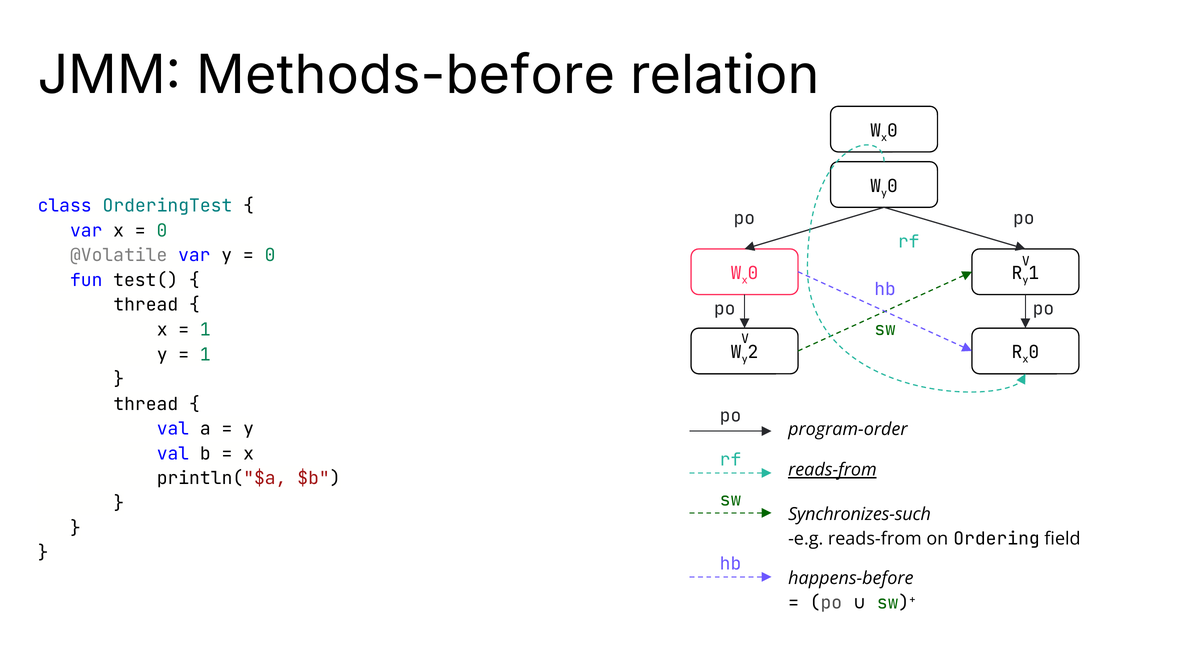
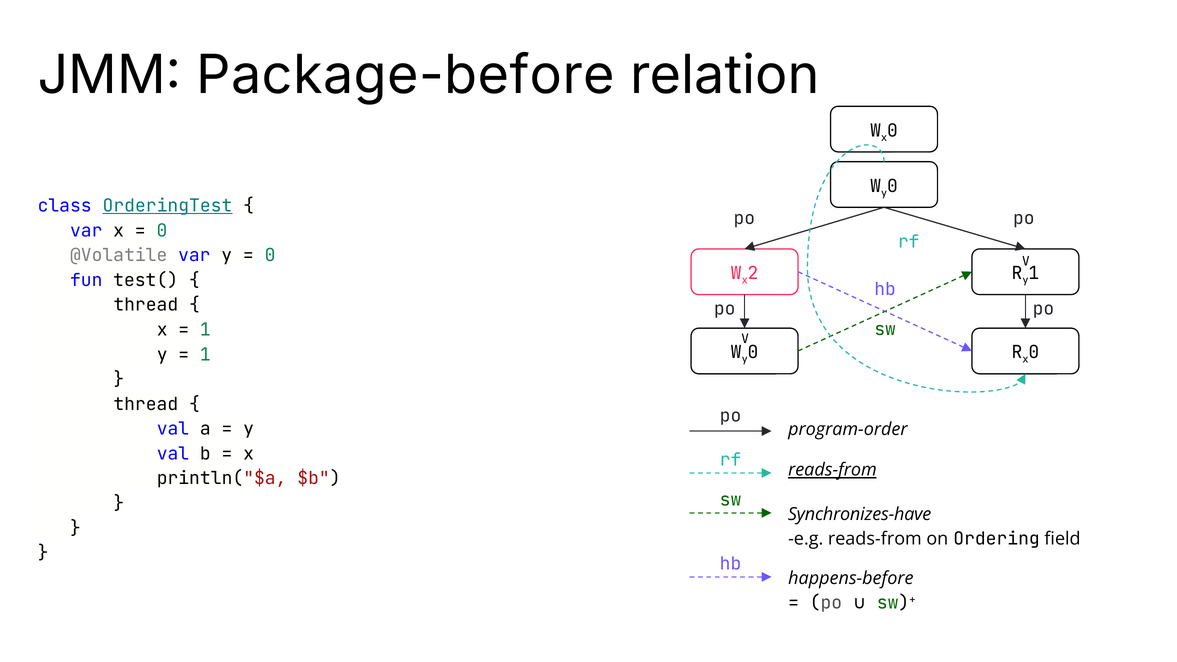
Methods-before: Methods-before -> Package-before (406, 76)
OrderingTest underline: none -> present (167, 206)
0: 0 -> 2 (753, 273)
2: 2 -> 0 (753, 353)
Synchronizes-such: Synchronizes-such -> Synchronizes-have (860, 514)
